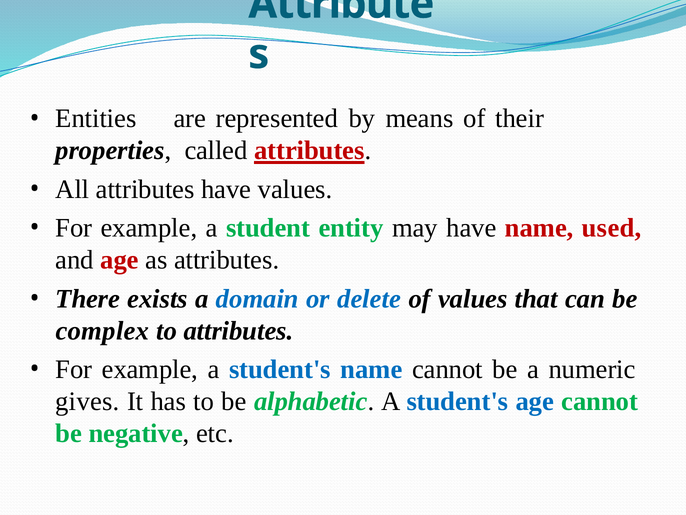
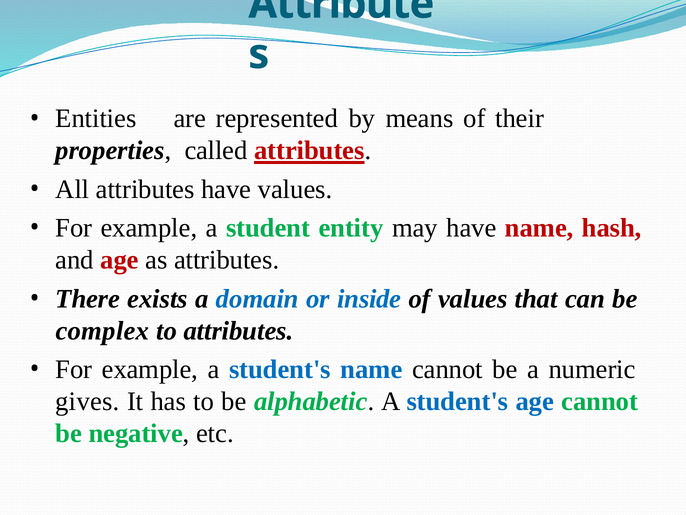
used: used -> hash (612, 228)
delete: delete -> inside (369, 298)
